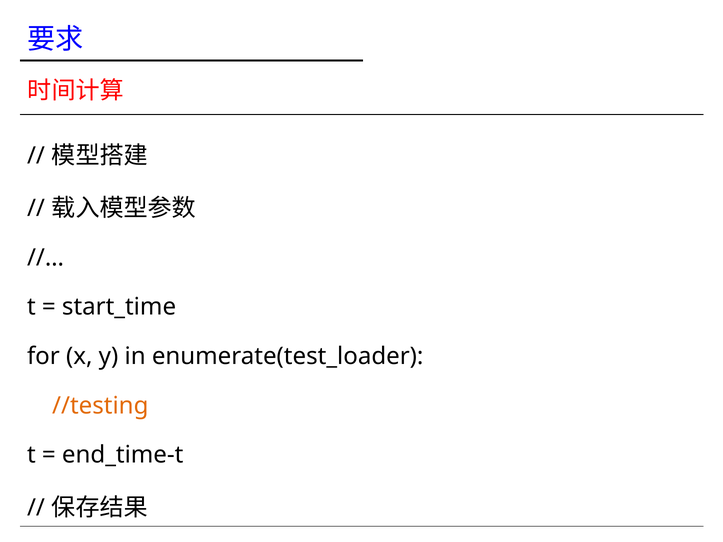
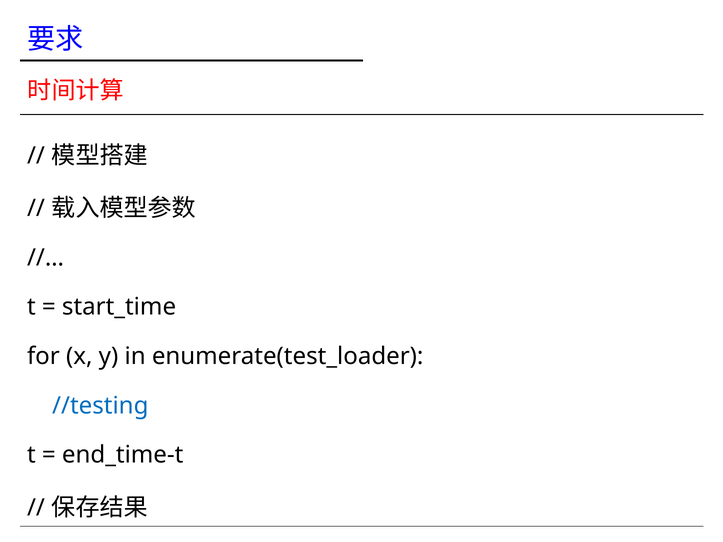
//testing colour: orange -> blue (100, 406)
